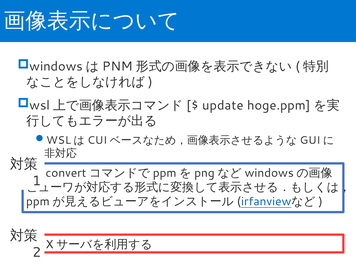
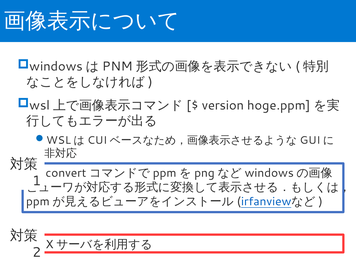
update: update -> version (223, 105)
